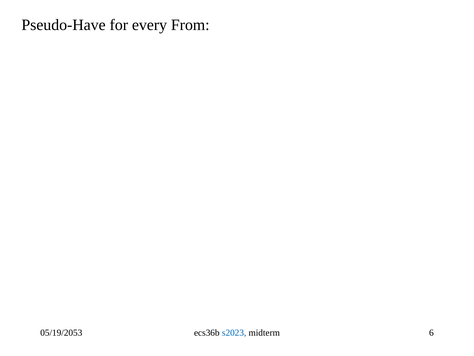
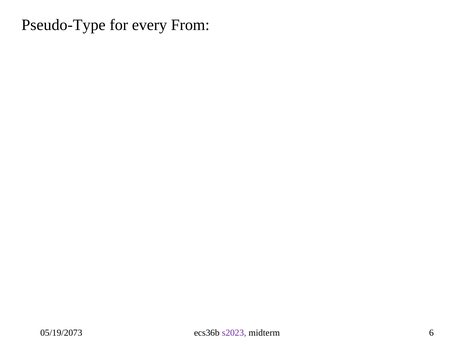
Pseudo-Have: Pseudo-Have -> Pseudo-Type (64, 25)
05/19/2053: 05/19/2053 -> 05/19/2073 (61, 332)
s2023 colour: blue -> purple (234, 332)
